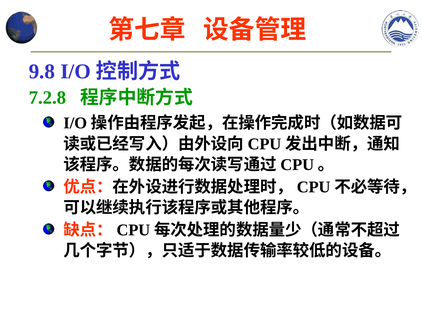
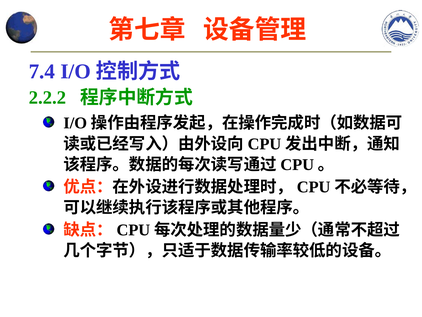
9.8: 9.8 -> 7.4 (42, 71)
7.2.8: 7.2.8 -> 2.2.2 (48, 97)
